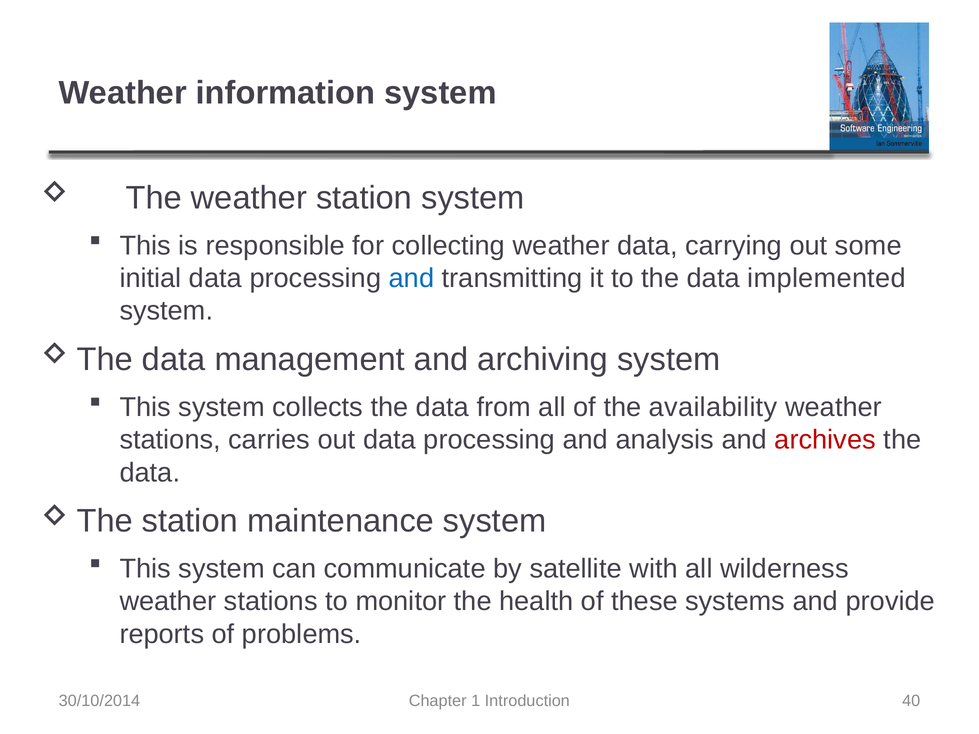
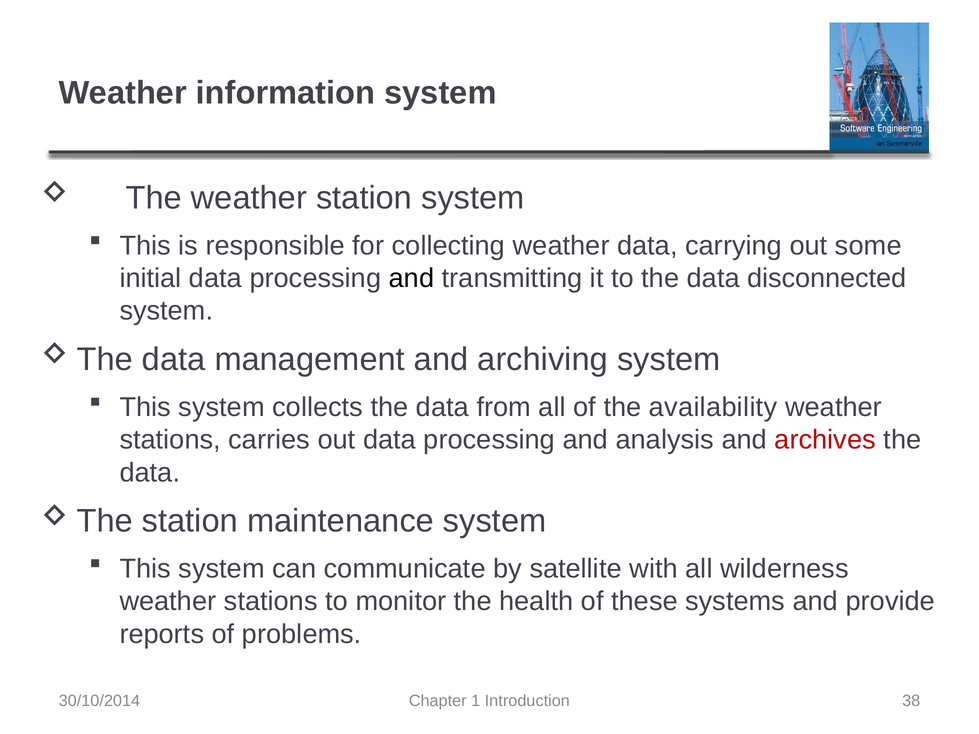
and colour: blue -> black (412, 278)
implemented: implemented -> disconnected (827, 278)
40: 40 -> 38 (911, 701)
